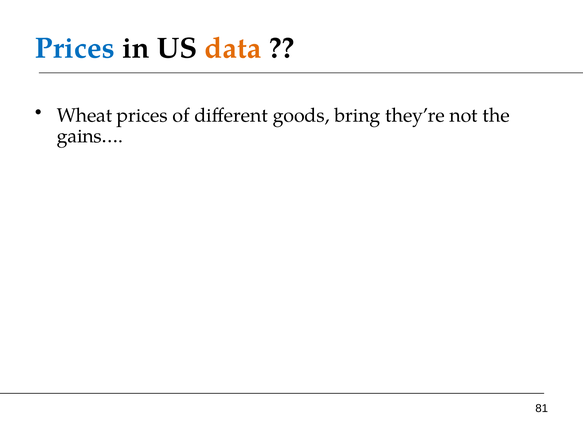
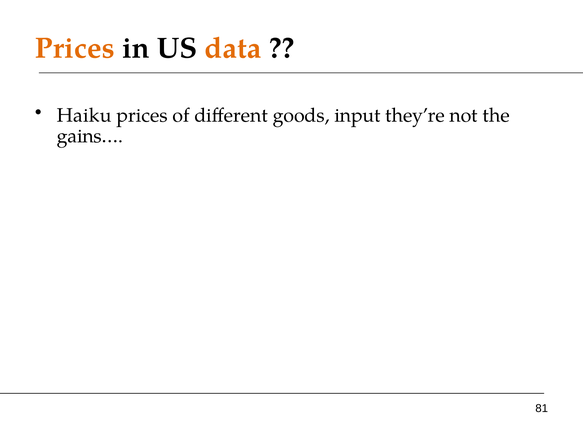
Prices colour: blue -> orange (75, 48)
Wheat: Wheat -> Haiku (84, 115)
bring: bring -> input (358, 115)
